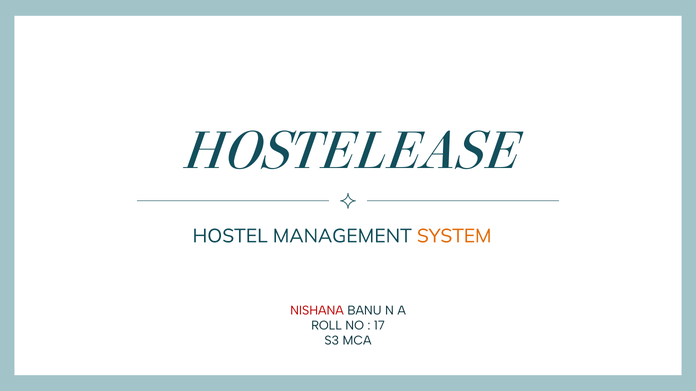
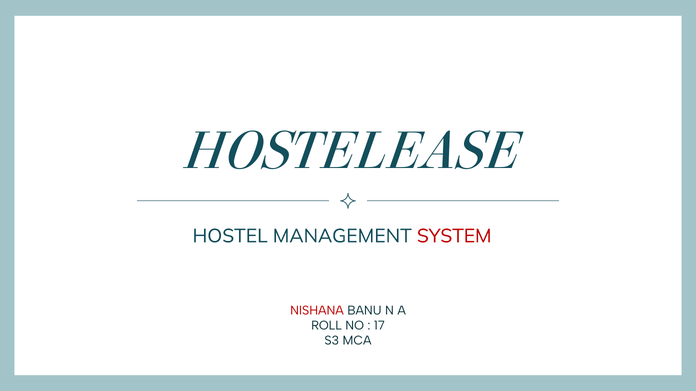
SYSTEM colour: orange -> red (454, 236)
